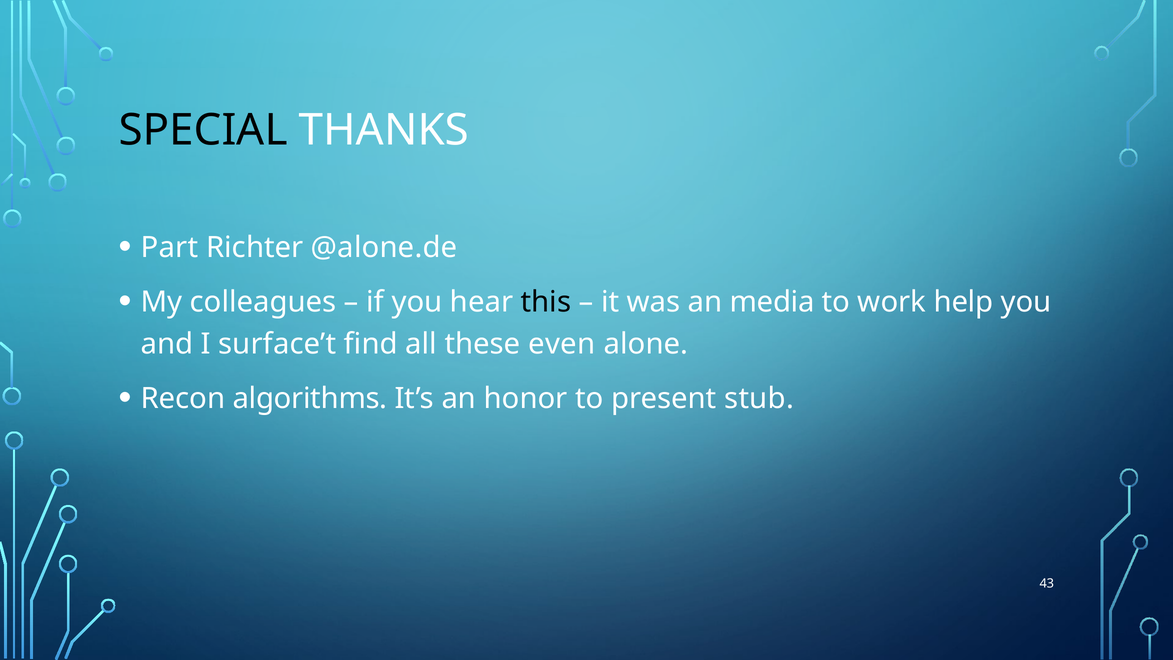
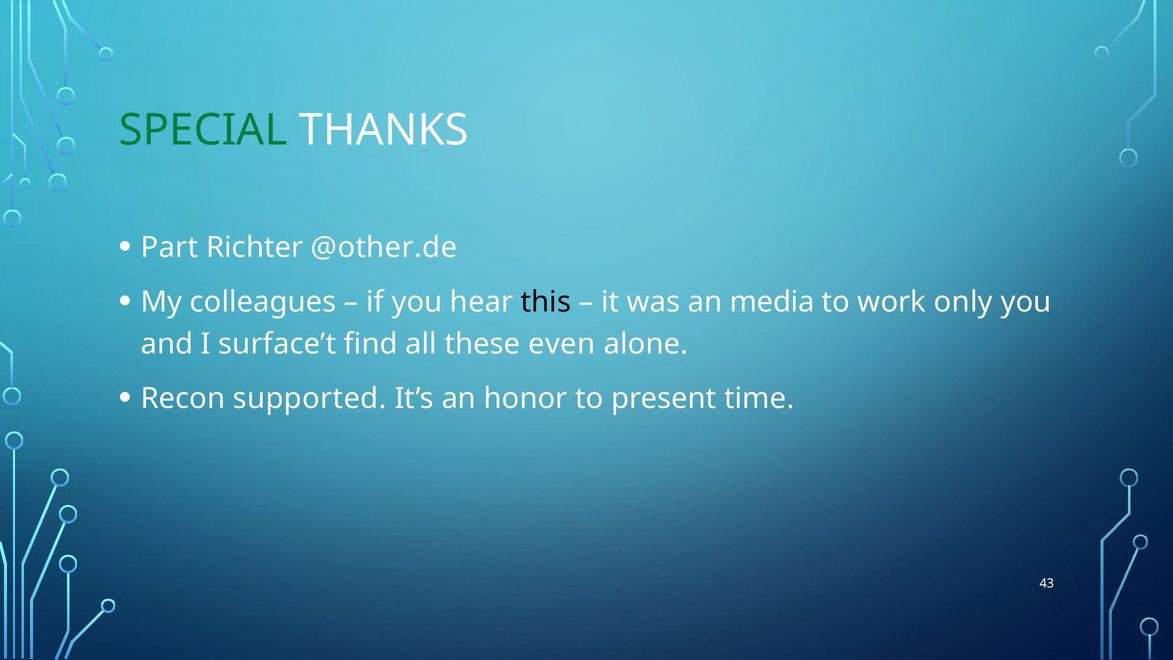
SPECIAL colour: black -> green (203, 130)
@alone.de: @alone.de -> @other.de (384, 248)
help: help -> only (963, 302)
algorithms: algorithms -> supported (310, 399)
stub: stub -> time (759, 399)
